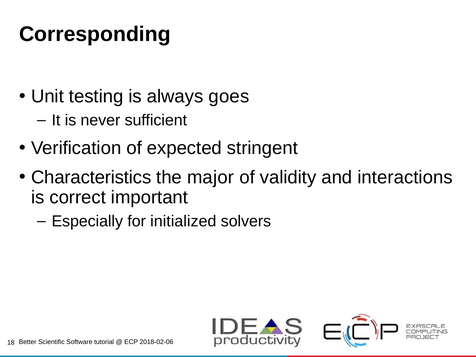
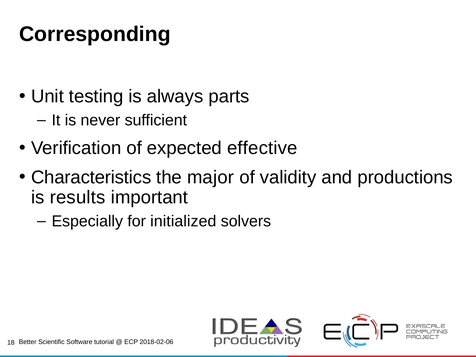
goes: goes -> parts (229, 96)
stringent: stringent -> effective (262, 148)
interactions: interactions -> productions (405, 177)
correct: correct -> results (78, 197)
